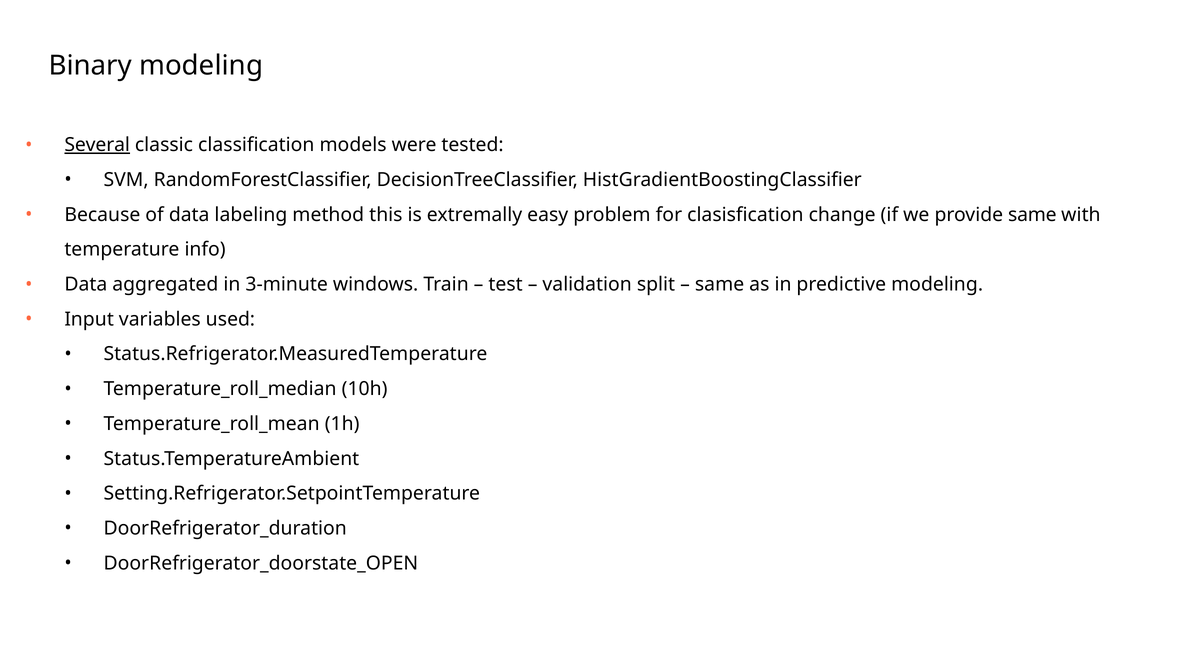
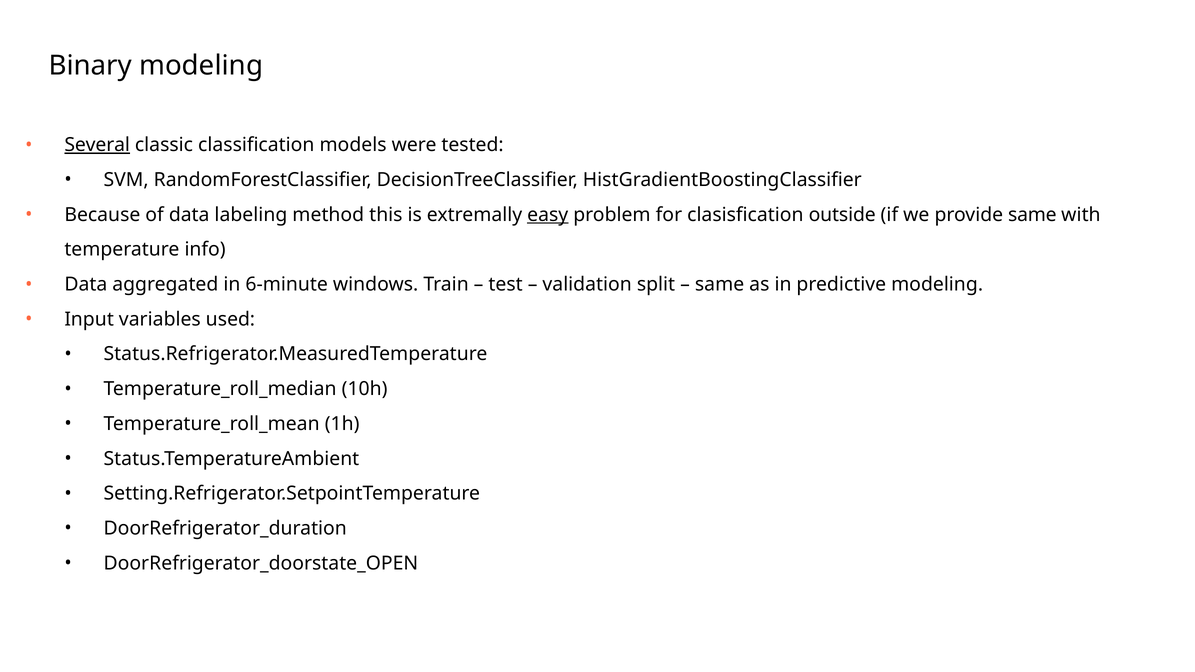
easy underline: none -> present (548, 215)
change: change -> outside (842, 215)
3-minute: 3-minute -> 6-minute (287, 284)
